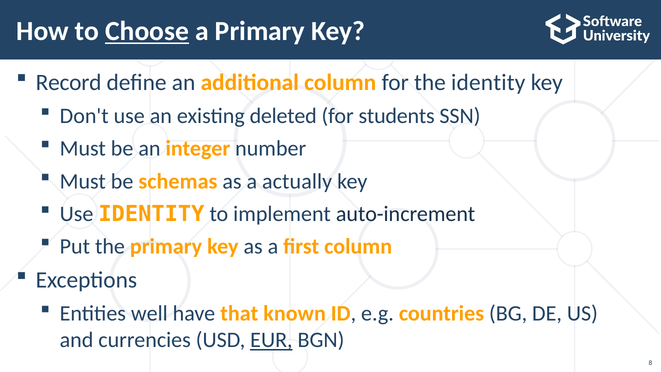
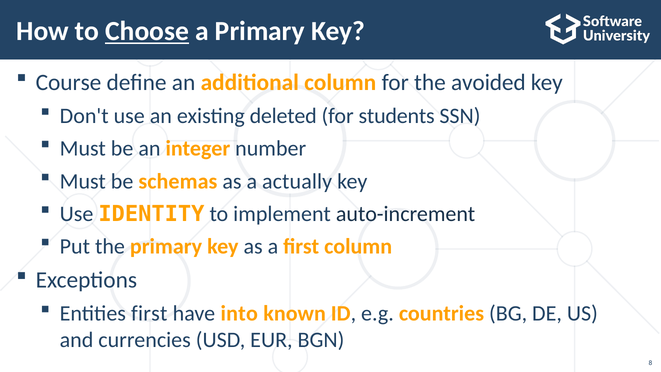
Record: Record -> Course (69, 82)
the identity: identity -> avoided (488, 82)
Entities well: well -> first (149, 313)
that: that -> into (239, 313)
EUR underline: present -> none (271, 340)
